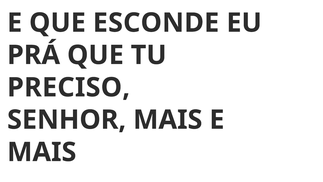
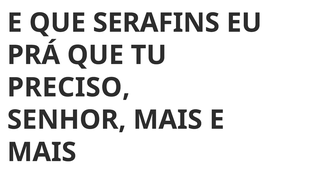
ESCONDE: ESCONDE -> SERAFINS (156, 23)
